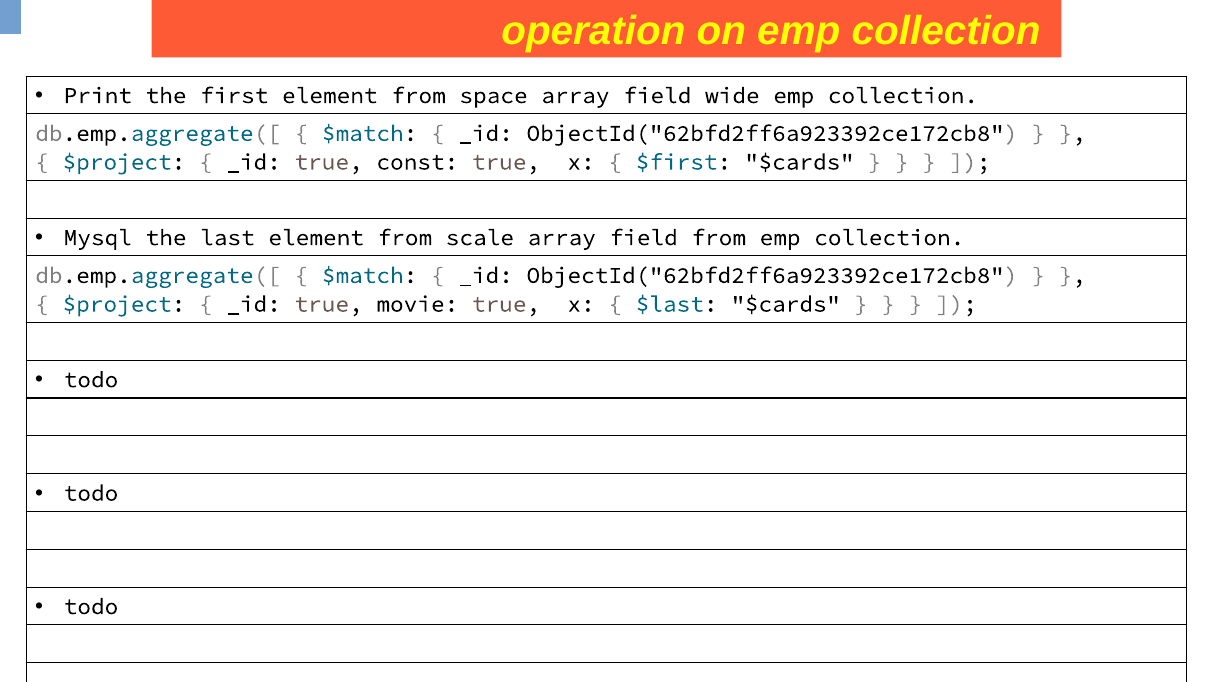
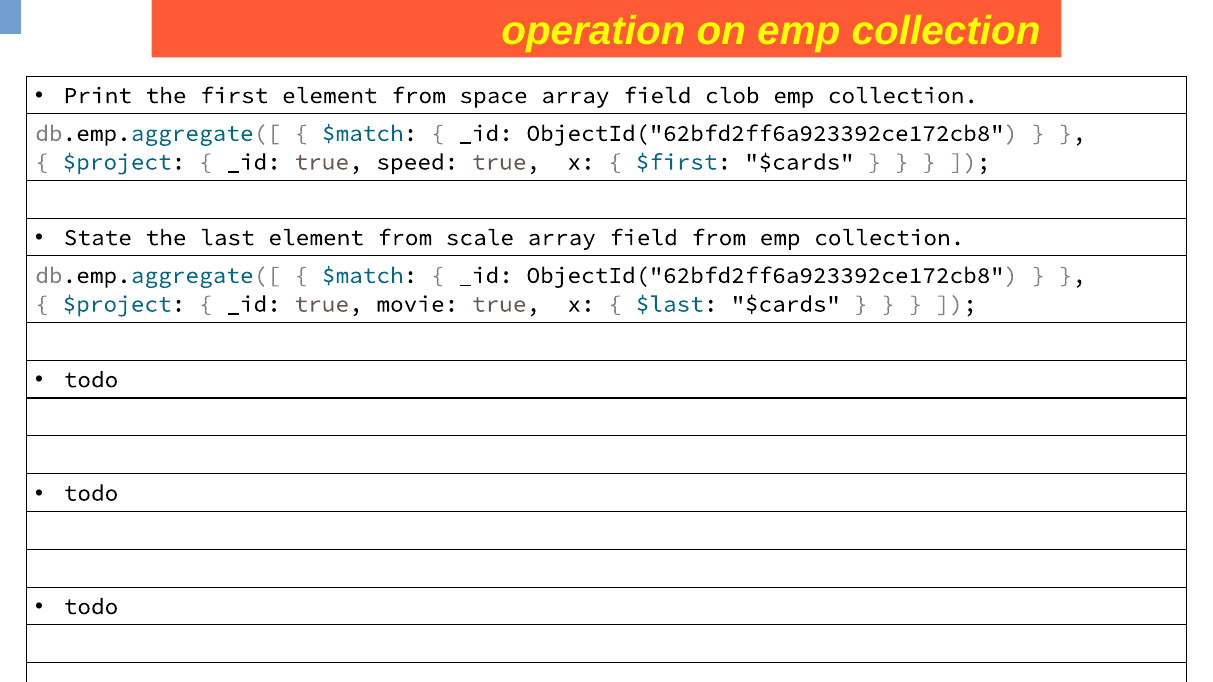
wide: wide -> clob (732, 96)
const: const -> speed (417, 162)
Mysql: Mysql -> State (98, 238)
